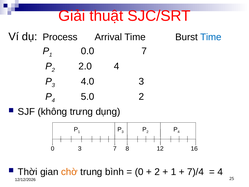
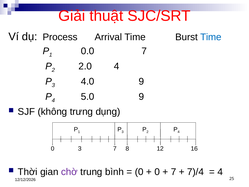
4.0 3: 3 -> 9 (141, 81)
5.0 2: 2 -> 9 (141, 96)
chờ colour: orange -> purple (69, 172)
2: 2 -> 0 (157, 172)
1: 1 -> 7 (173, 172)
